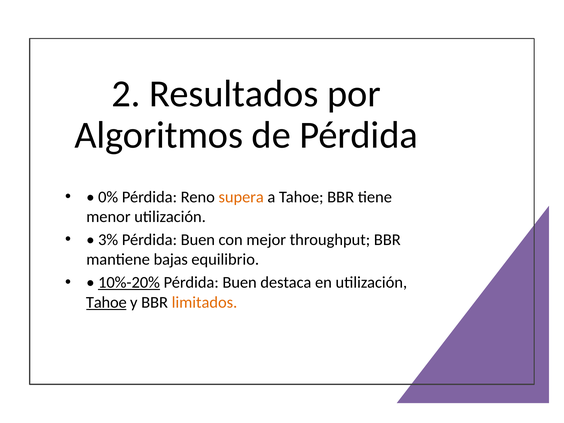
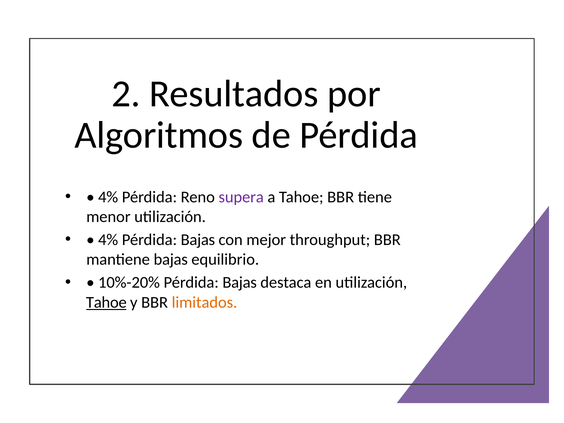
0%: 0% -> 4% (108, 197)
supera colour: orange -> purple (241, 197)
3%: 3% -> 4% (108, 240)
Buen: Buen -> Bajas (198, 240)
10%-20% underline: present -> none (129, 283)
Buen: Buen -> Bajas (240, 283)
